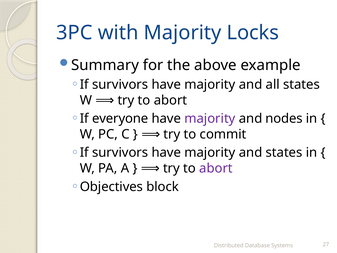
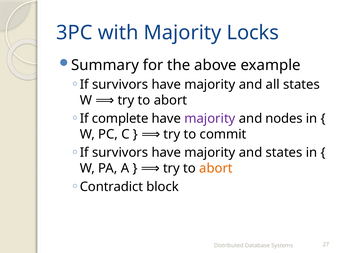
everyone: everyone -> complete (120, 118)
abort colour: purple -> orange (216, 168)
Objectives: Objectives -> Contradict (111, 187)
